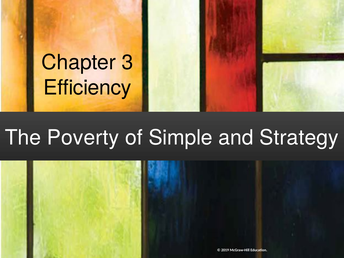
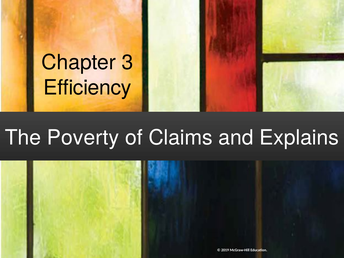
Simple: Simple -> Claims (181, 138)
Strategy: Strategy -> Explains (299, 138)
